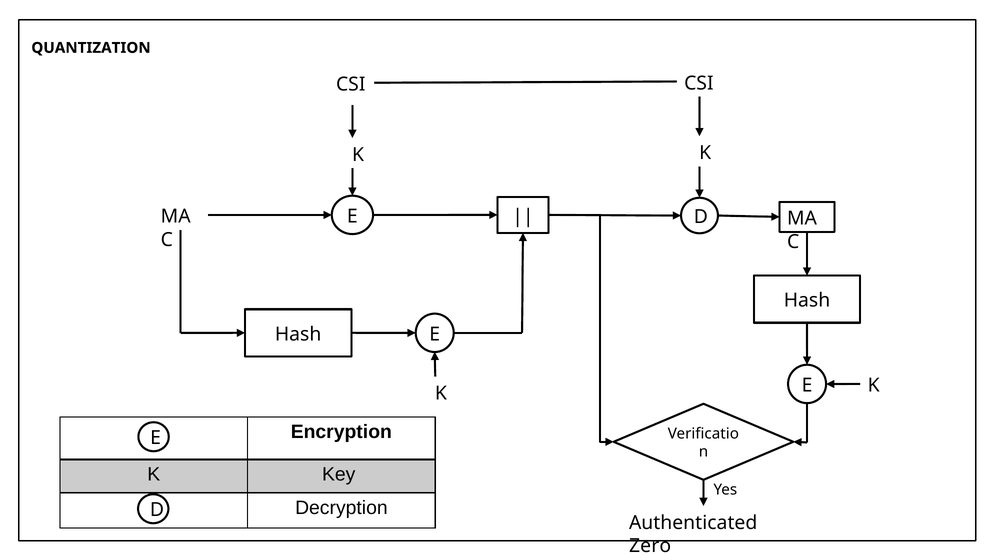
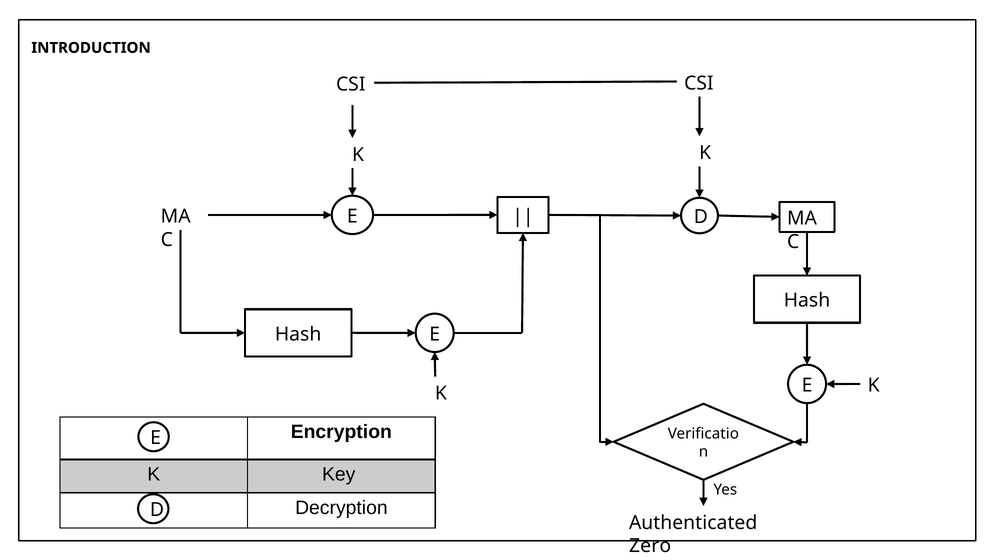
QUANTIZATION: QUANTIZATION -> INTRODUCTION (91, 48)
